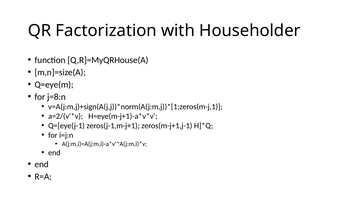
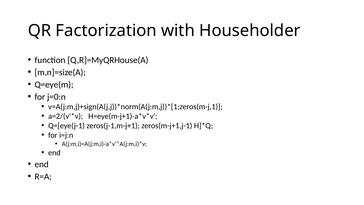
j=8:n: j=8:n -> j=0:n (56, 97)
